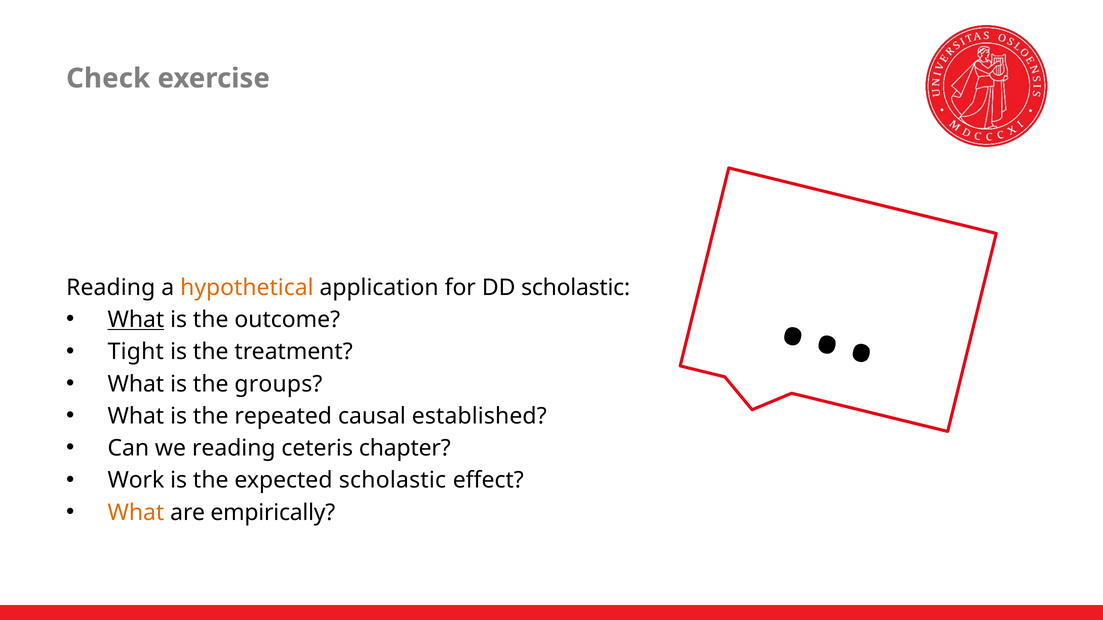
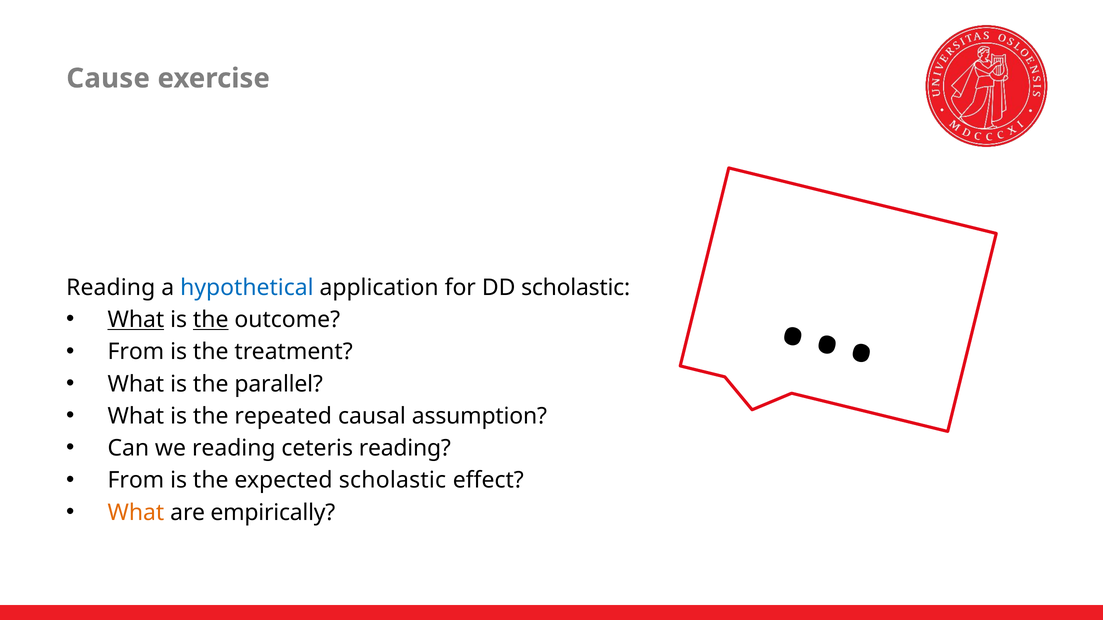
Check: Check -> Cause (108, 78)
hypothetical colour: orange -> blue (247, 288)
the underline: none -> present (211, 320)
Tight: Tight -> From (136, 352)
groups: groups -> parallel (279, 384)
established: established -> assumption (479, 416)
ceteris chapter: chapter -> reading (405, 449)
Work: Work -> From (136, 481)
